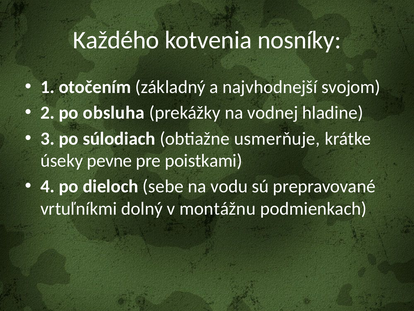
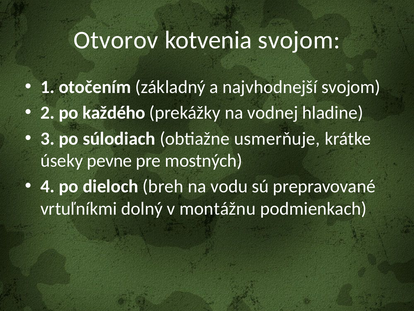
Každého: Každého -> Otvorov (116, 40)
kotvenia nosníky: nosníky -> svojom (299, 40)
obsluha: obsluha -> každého (114, 113)
poistkami: poistkami -> mostných (204, 160)
sebe: sebe -> breh (163, 186)
